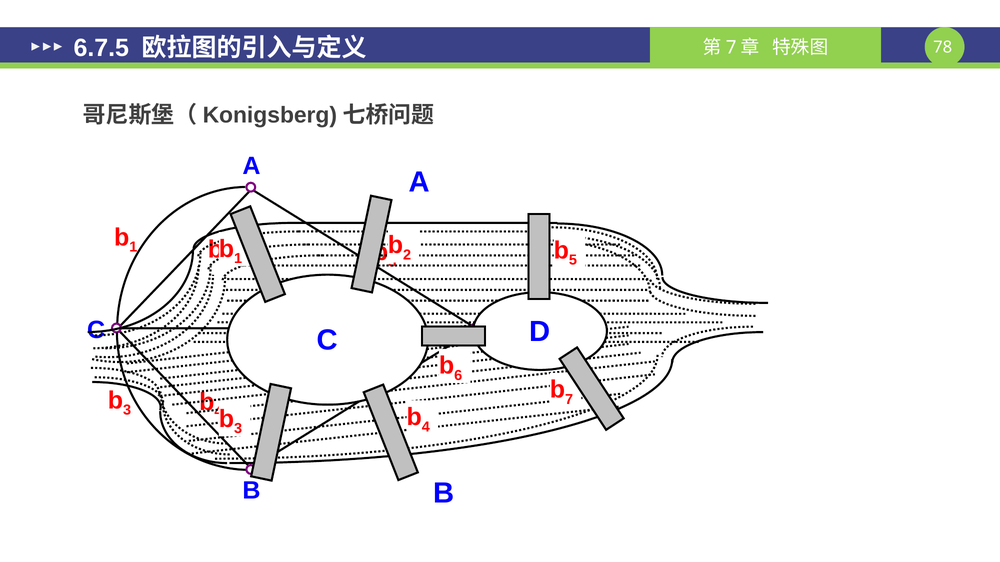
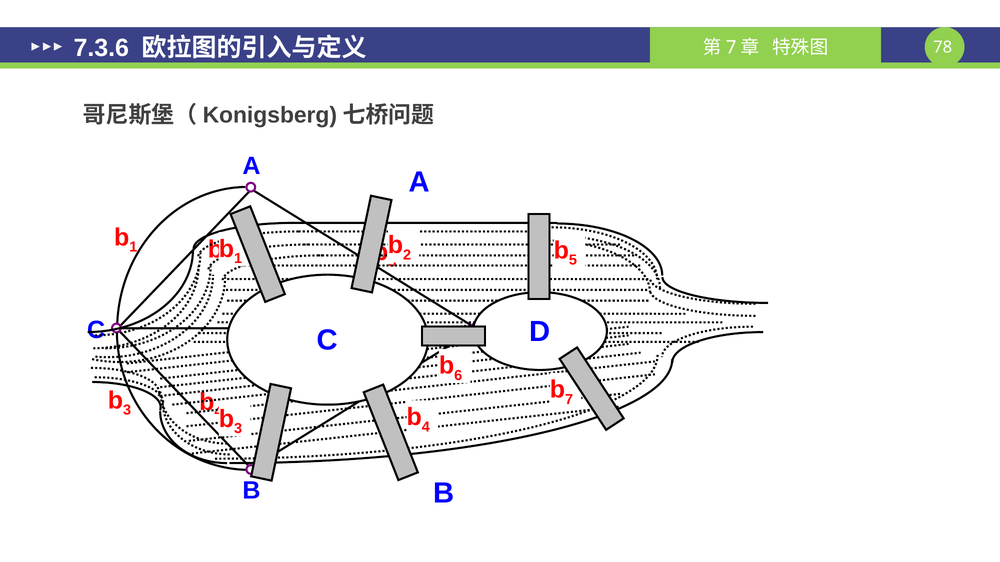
6.7.5: 6.7.5 -> 7.3.6 (101, 48)
